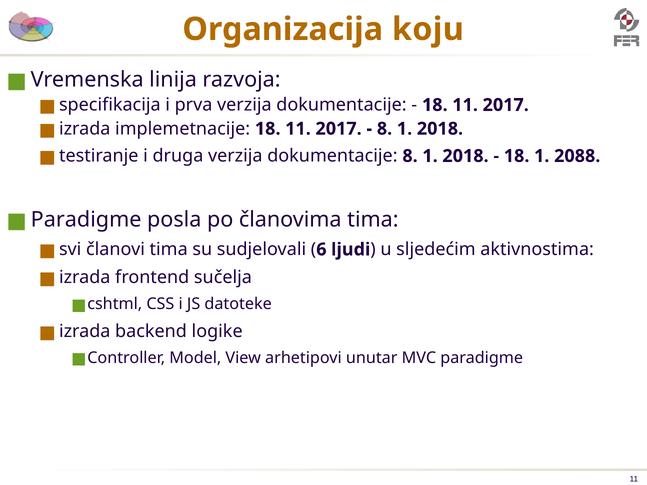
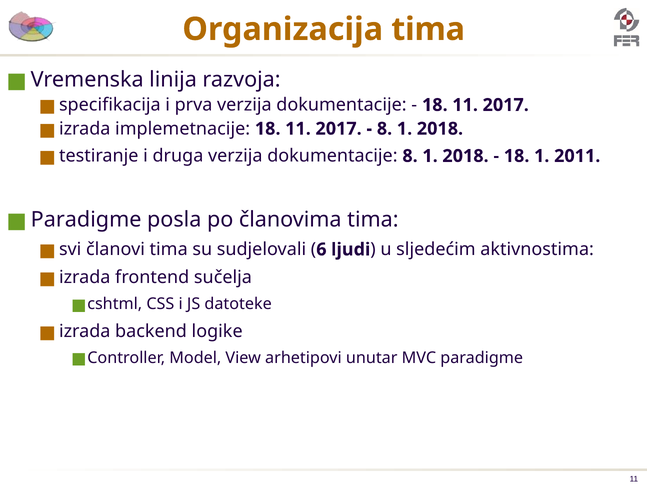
Organizacija koju: koju -> tima (428, 29)
2088: 2088 -> 2011 (577, 156)
